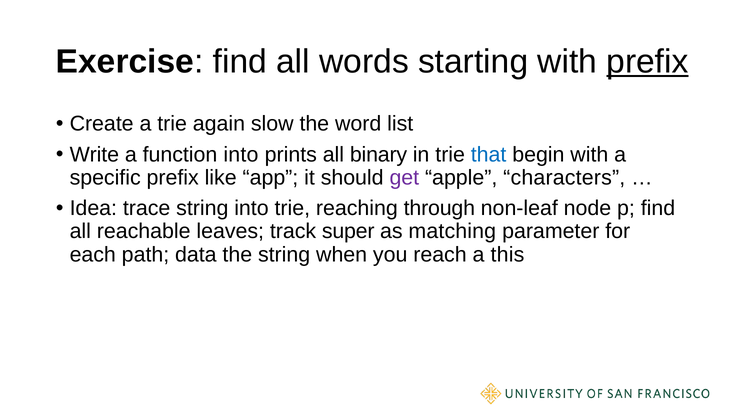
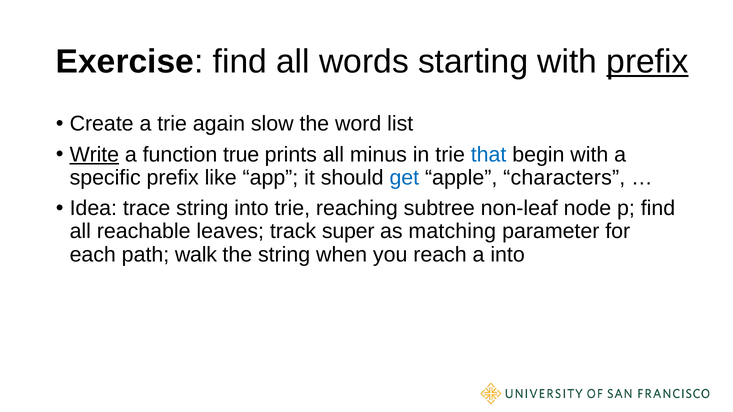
Write underline: none -> present (94, 155)
function into: into -> true (241, 155)
binary: binary -> minus (378, 155)
get colour: purple -> blue (404, 178)
through: through -> subtree (439, 208)
data: data -> walk (196, 255)
a this: this -> into (508, 255)
